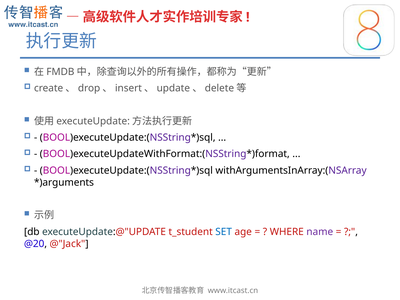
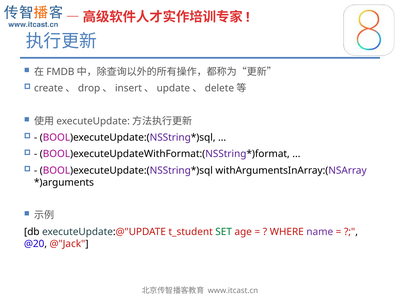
SET colour: blue -> green (224, 232)
